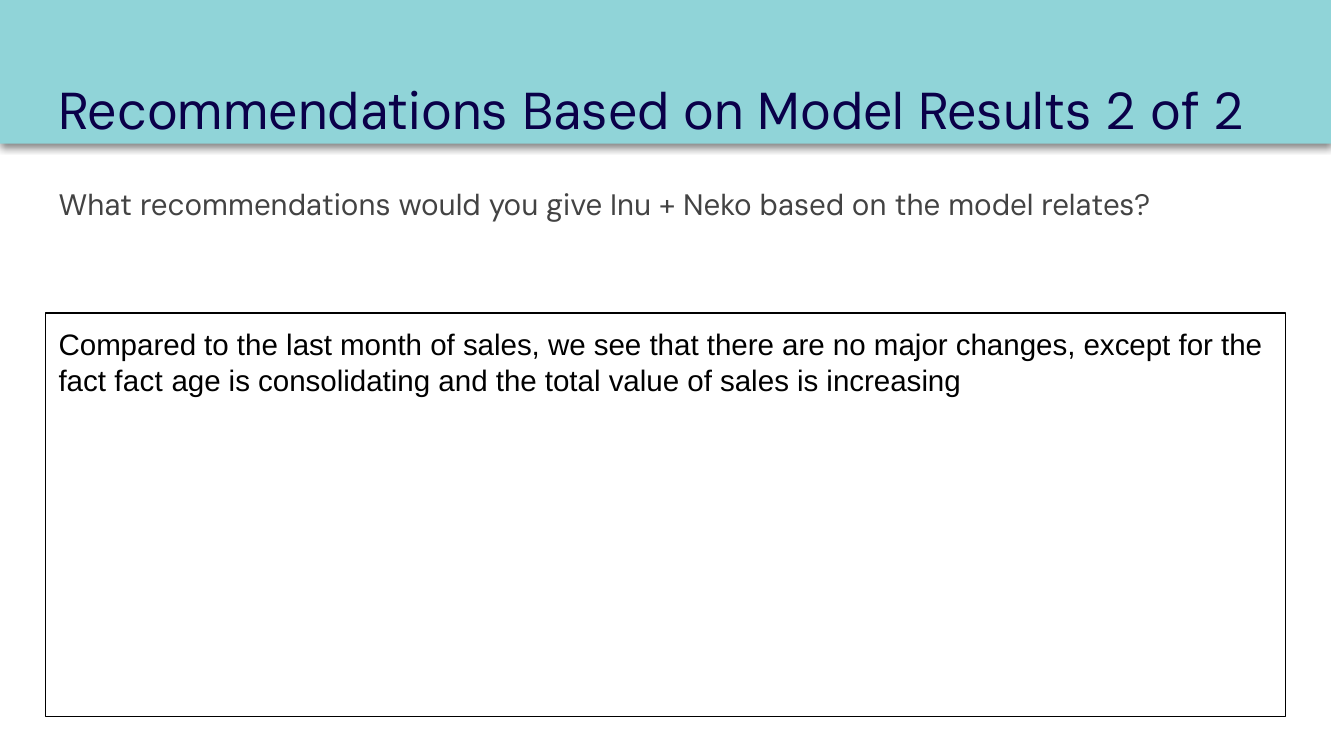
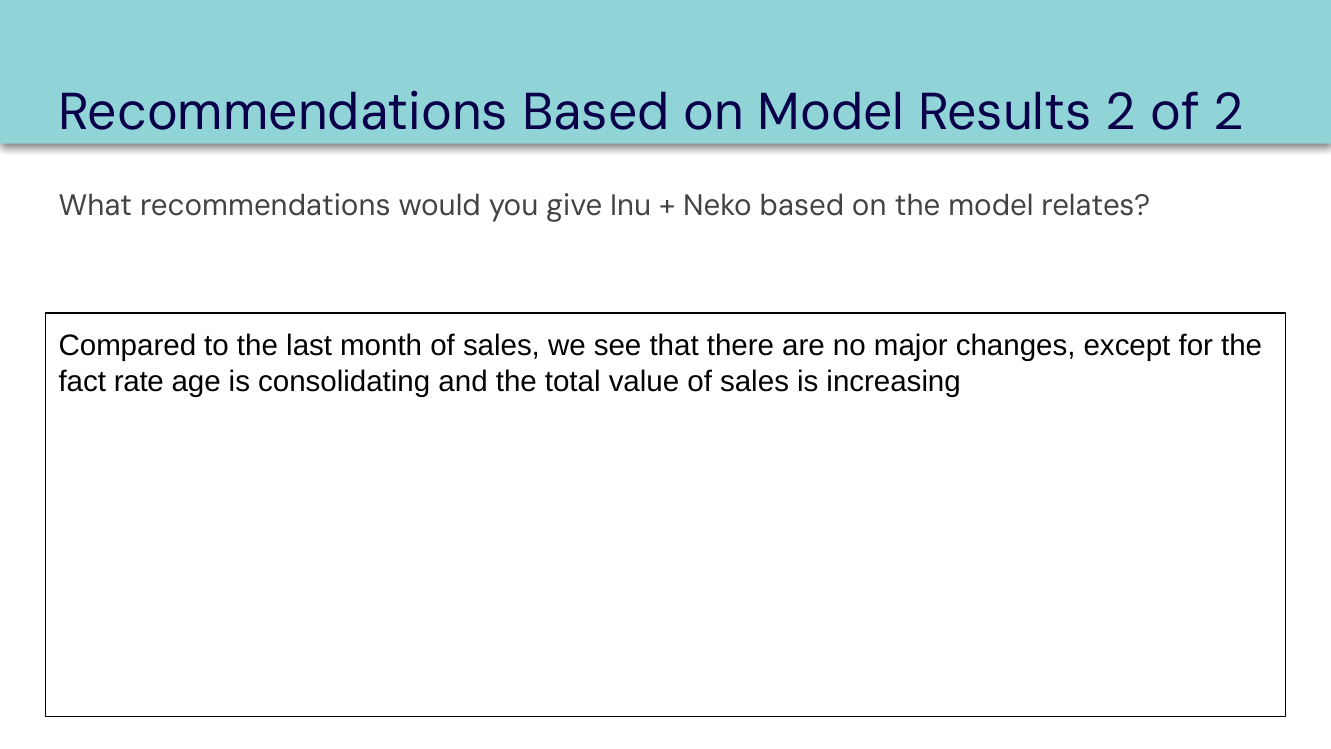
fact fact: fact -> rate (139, 381)
